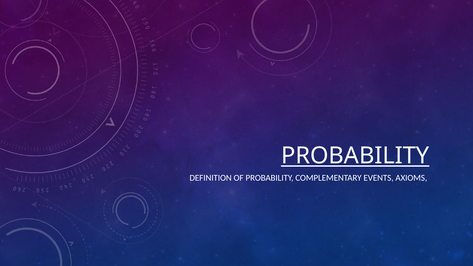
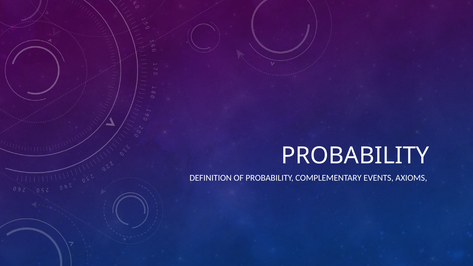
PROBABILITY underline: present -> none (355, 156)
